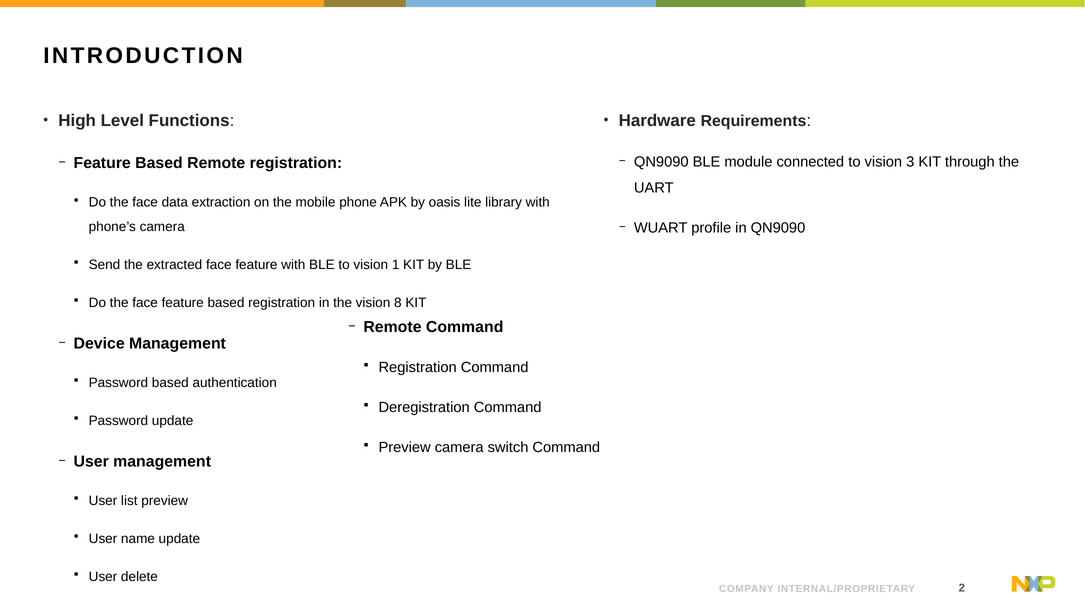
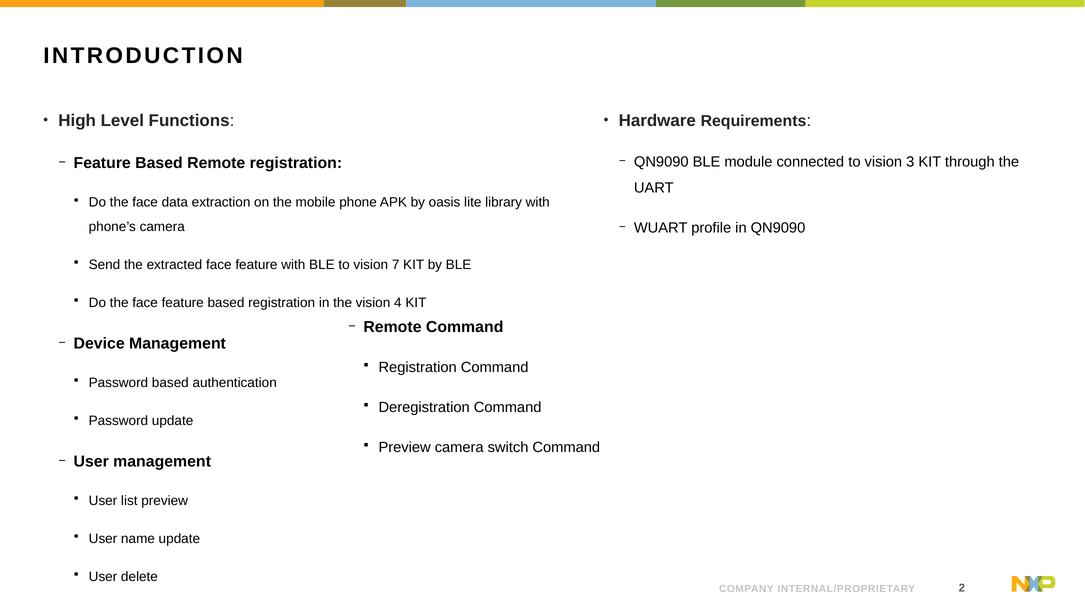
1: 1 -> 7 (396, 265)
8: 8 -> 4 (398, 303)
